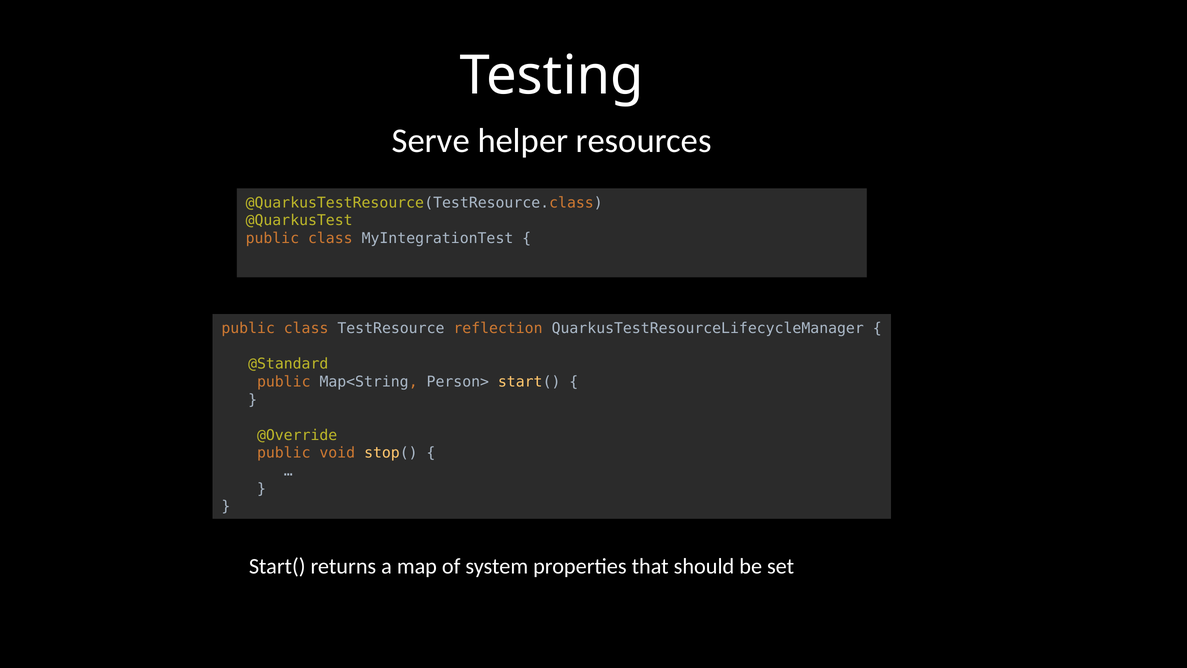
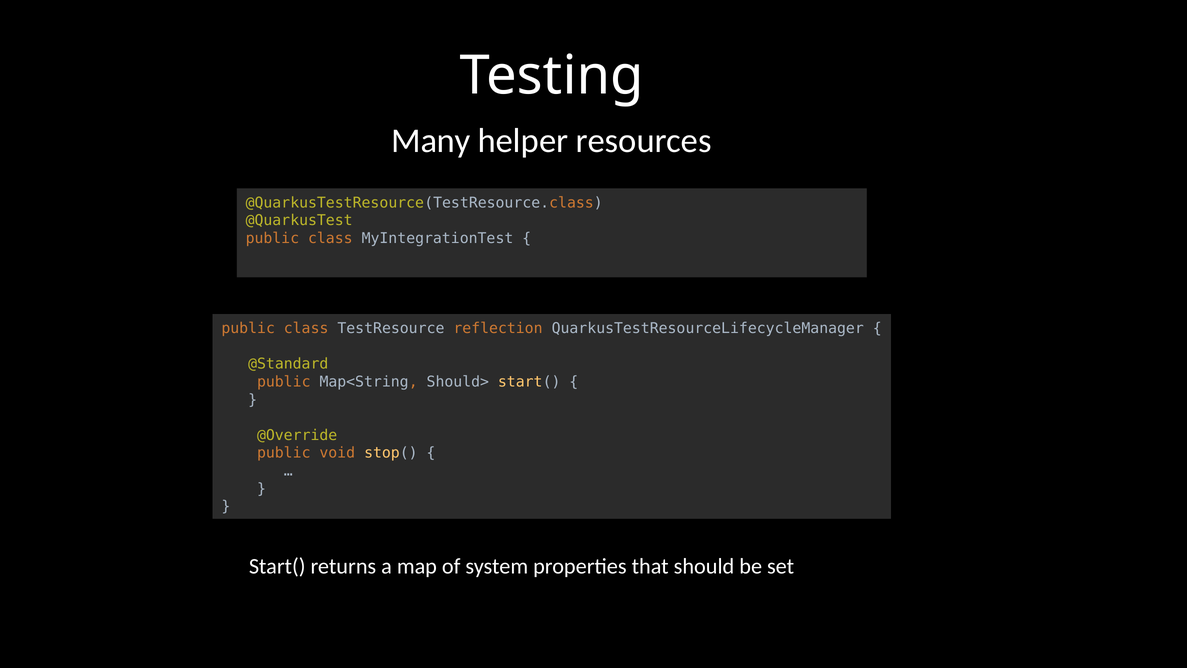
Serve: Serve -> Many (431, 141)
Person>: Person> -> Should> (458, 382)
